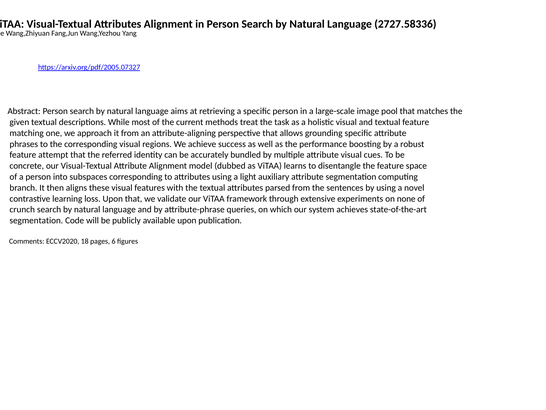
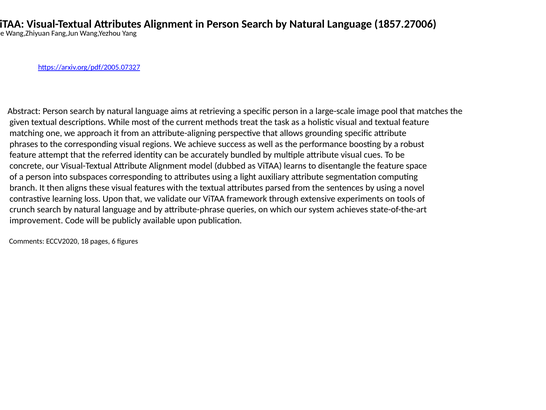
2727.58336: 2727.58336 -> 1857.27006 (405, 24)
none: none -> tools (406, 198)
segmentation: segmentation -> improvement (36, 220)
